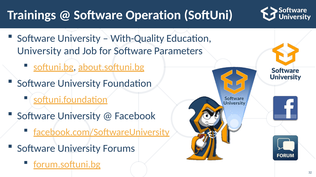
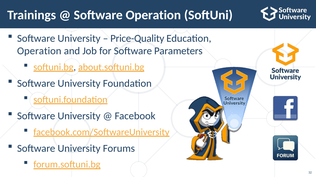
With-Quality: With-Quality -> Price-Quality (137, 39)
University: University -> Operation (39, 51)
